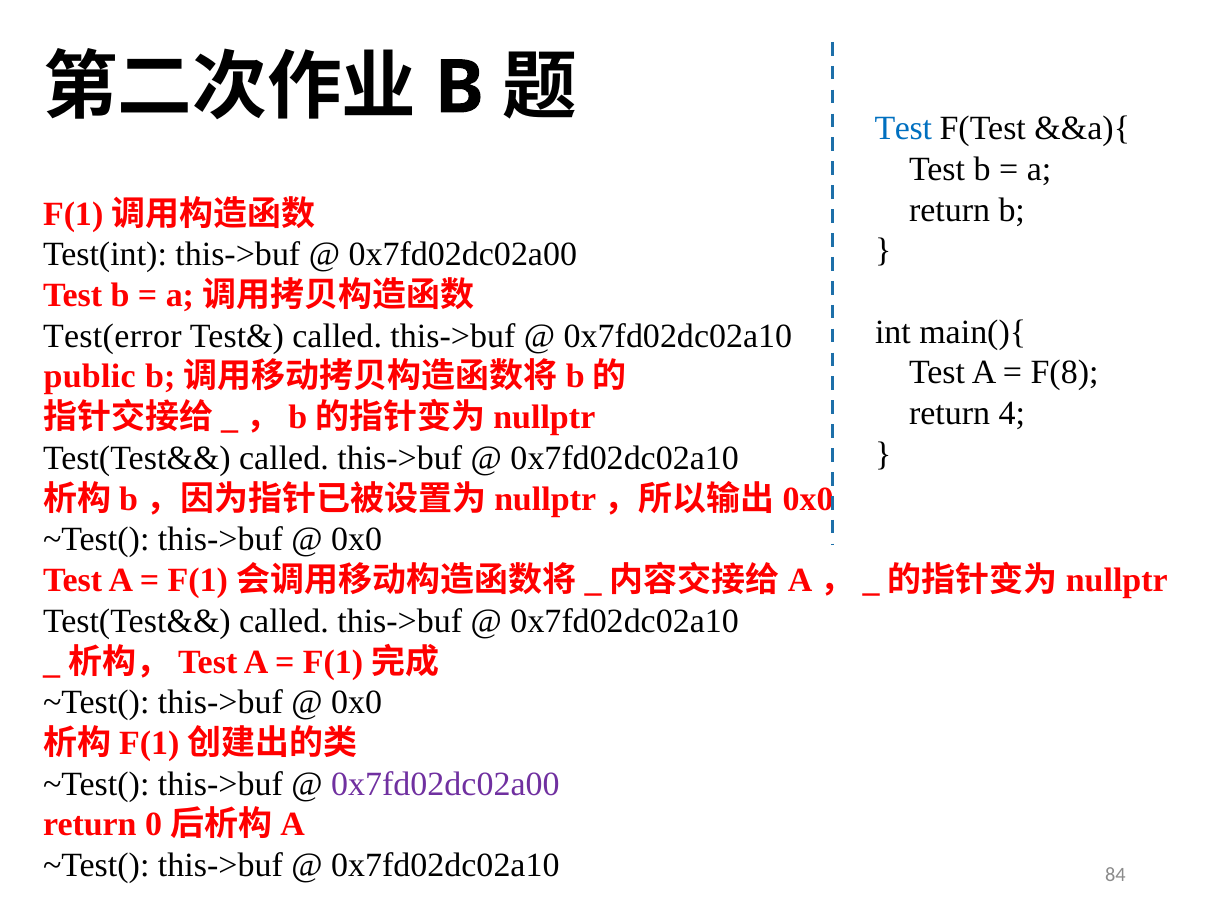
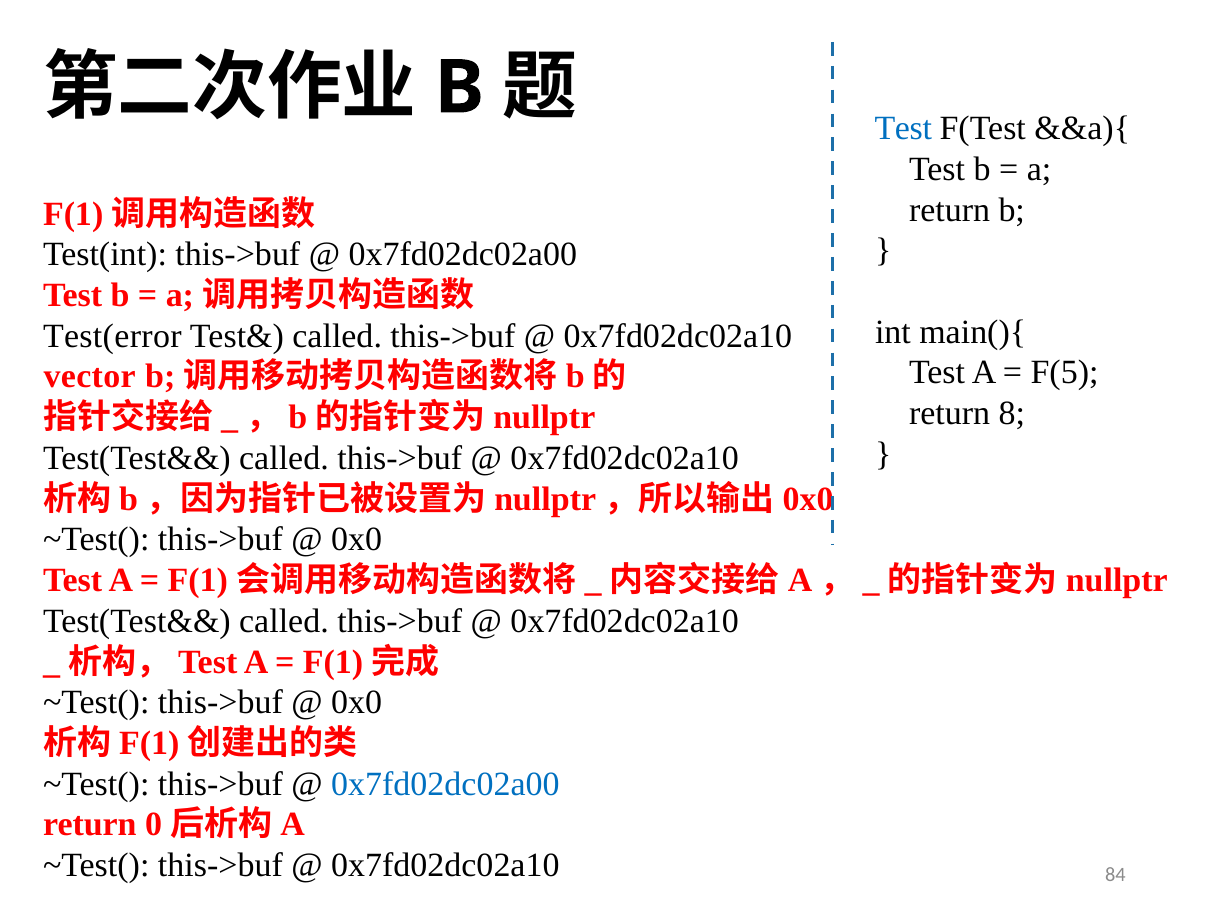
F(8: F(8 -> F(5 (1065, 373)
public: public -> vector (90, 377)
4: 4 -> 8 (1012, 414)
0x7fd02dc02a00 colour: purple -> blue (445, 784)
